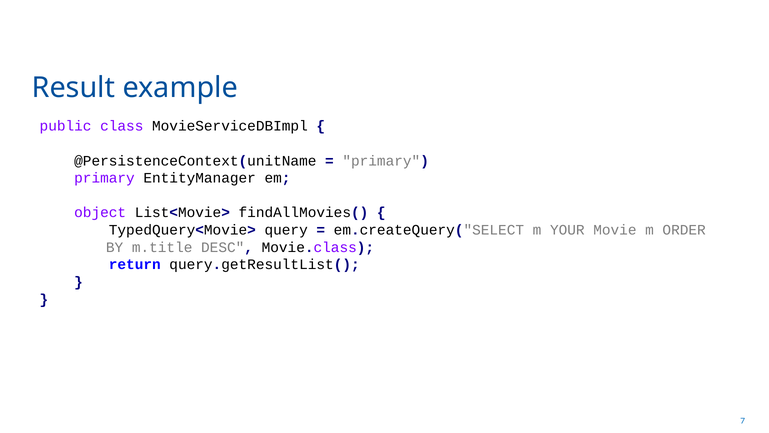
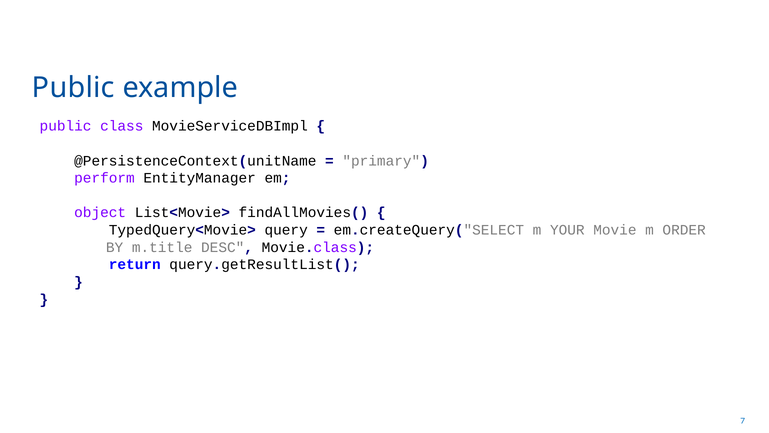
Result: Result -> Public (73, 88)
primary: primary -> perform (104, 178)
